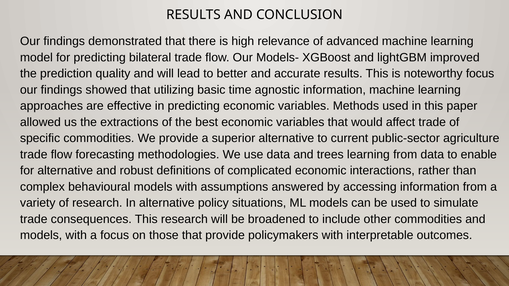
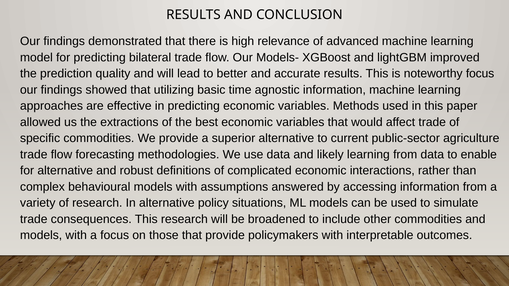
trees: trees -> likely (330, 155)
